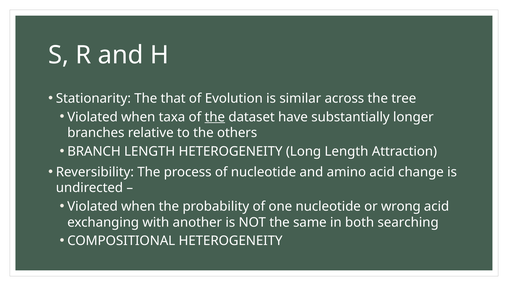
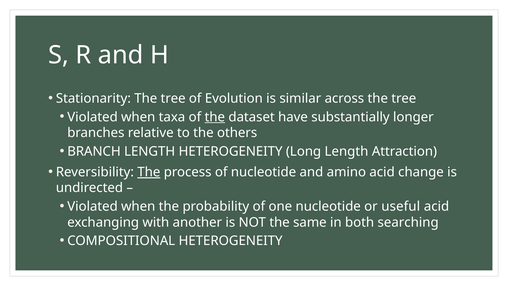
Stationarity The that: that -> tree (173, 98)
The underline: none -> present (149, 172)
wrong: wrong -> useful (401, 206)
